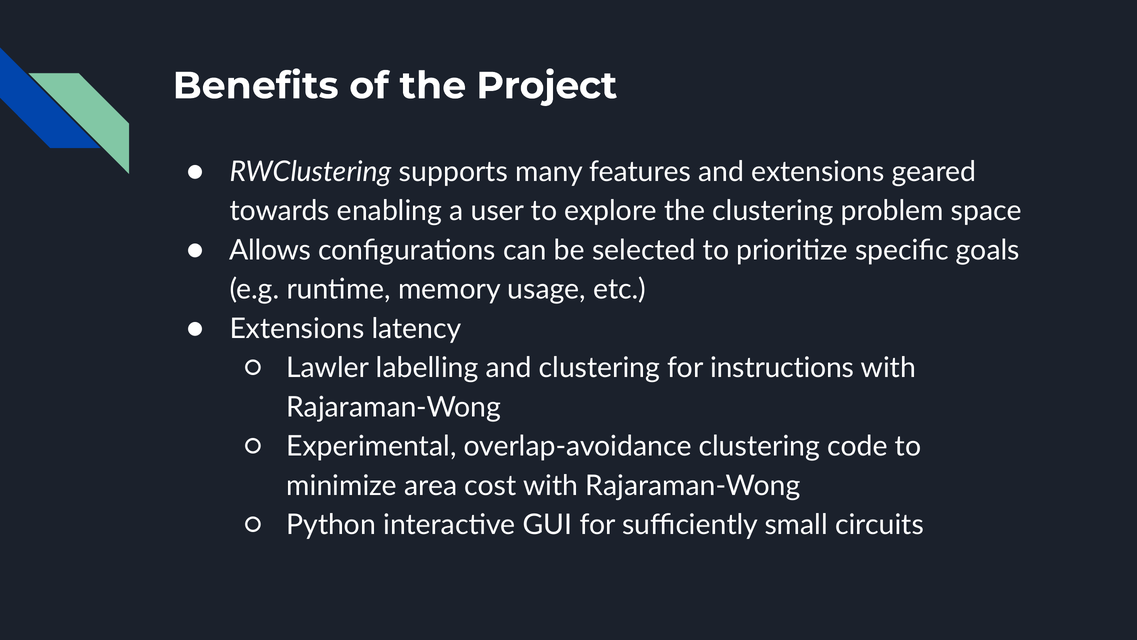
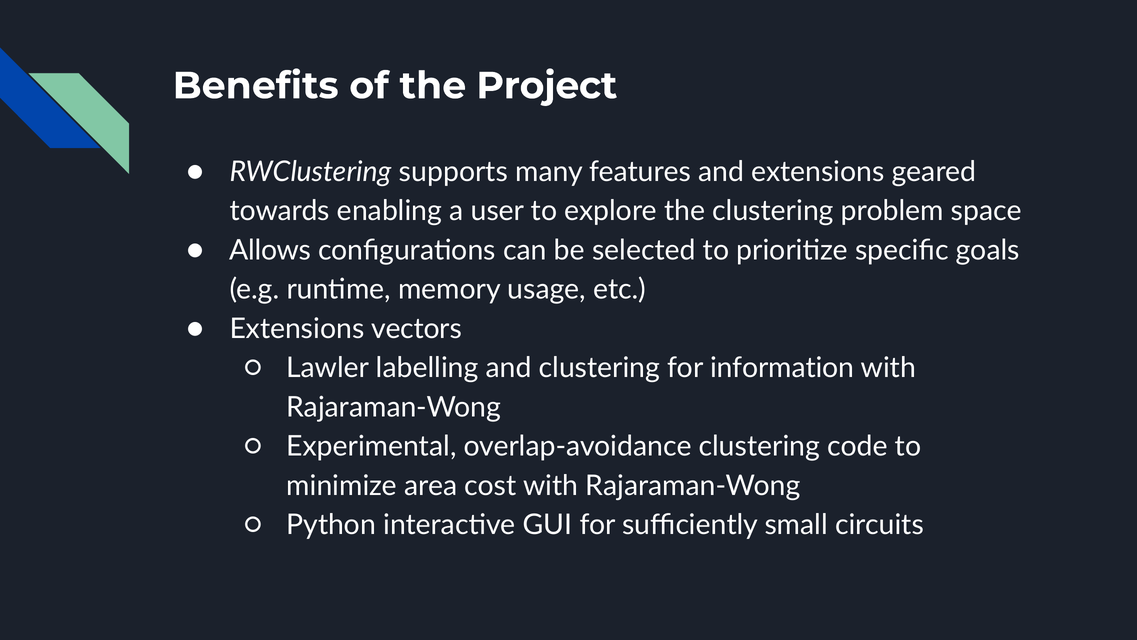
latency: latency -> vectors (417, 328)
instructions: instructions -> information (782, 368)
